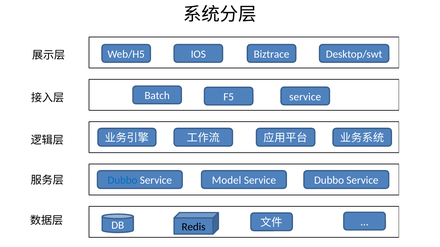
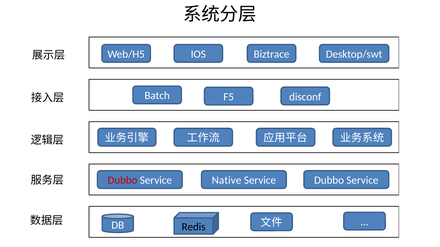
F5 service: service -> disconf (305, 97)
Dubbo colour: blue -> red (123, 181)
Model: Model -> Native (227, 181)
